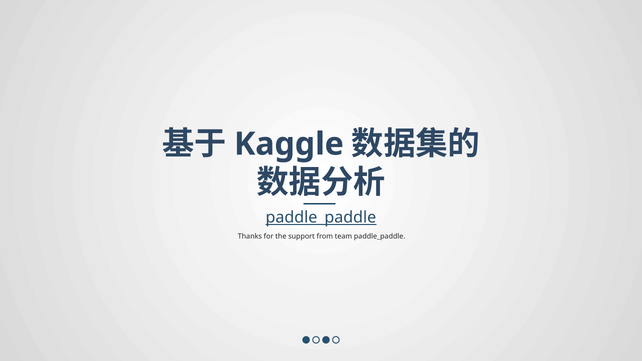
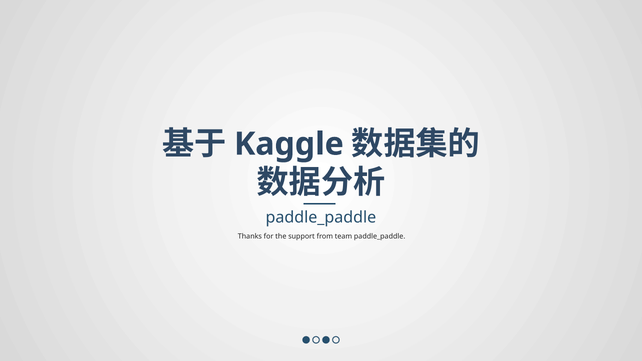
paddle_paddle underline: present -> none (321, 218)
